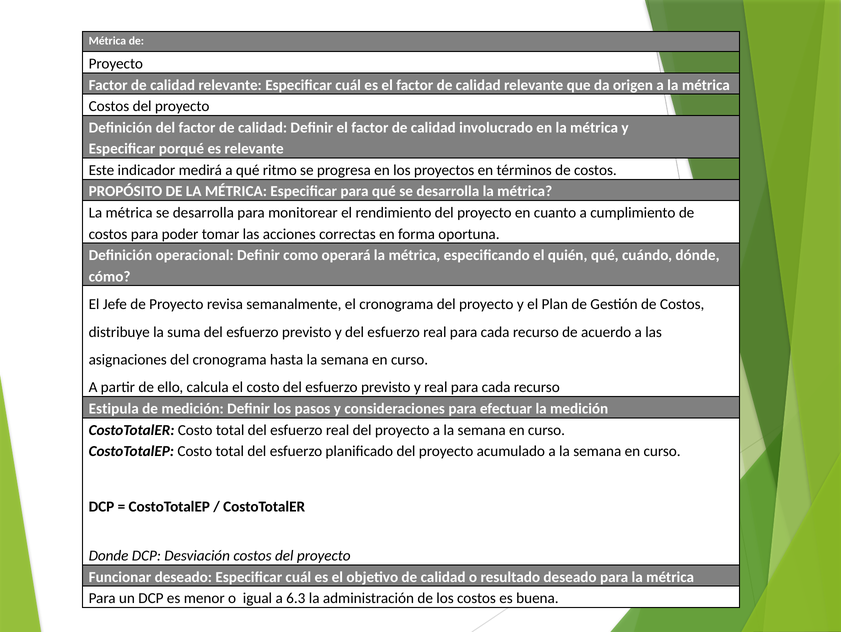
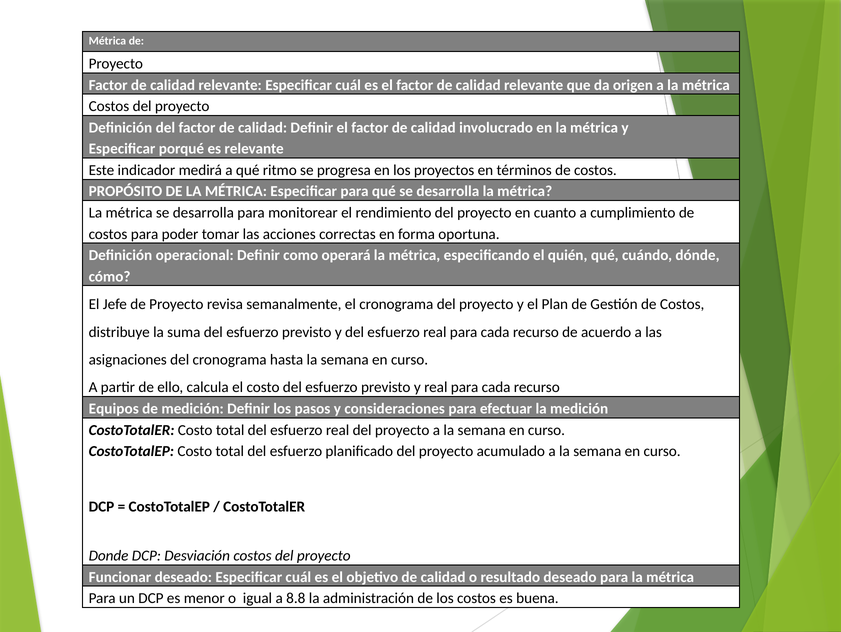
Estipula: Estipula -> Equipos (114, 409)
6.3: 6.3 -> 8.8 (296, 599)
